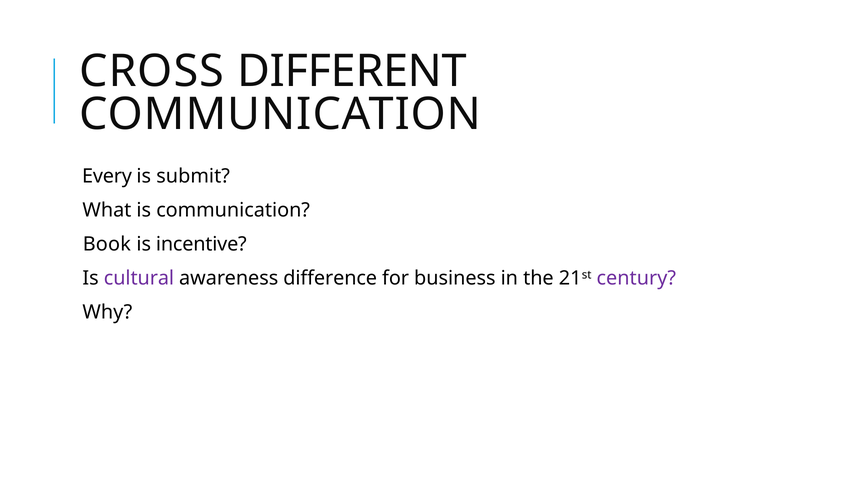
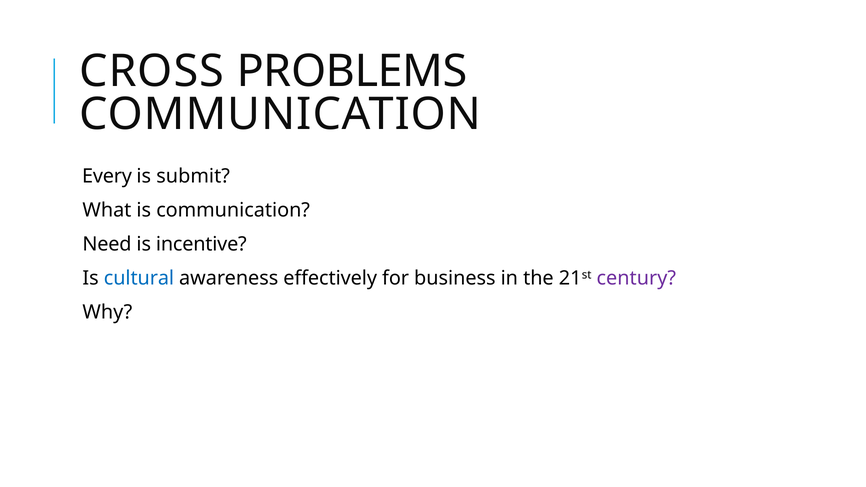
DIFFERENT: DIFFERENT -> PROBLEMS (352, 71)
Book: Book -> Need (107, 244)
cultural colour: purple -> blue (139, 278)
difference: difference -> effectively (330, 278)
